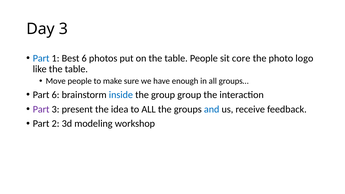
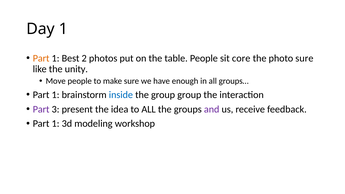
Day 3: 3 -> 1 (63, 29)
Part colour: blue -> orange (41, 58)
Best 6: 6 -> 2 (84, 58)
photo logo: logo -> sure (304, 58)
like the table: table -> unity (76, 69)
6: 6 -> 1 (56, 95)
and colour: blue -> purple (212, 109)
2: 2 -> 1 (56, 124)
